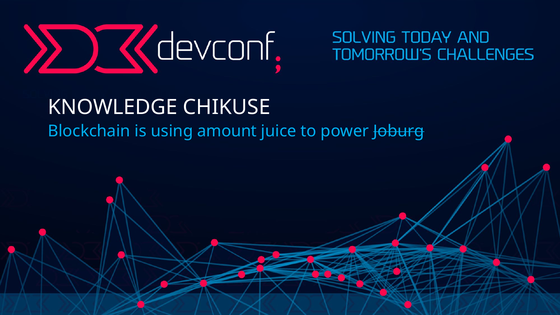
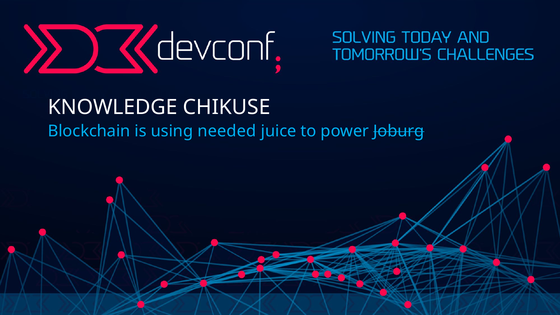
amount: amount -> needed (227, 131)
